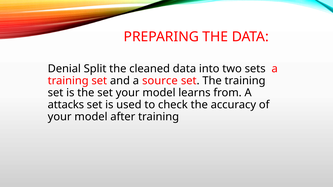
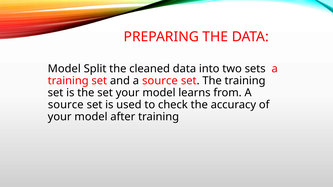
Denial: Denial -> Model (64, 69)
attacks: attacks -> source (66, 105)
